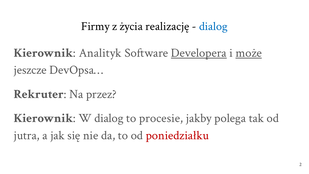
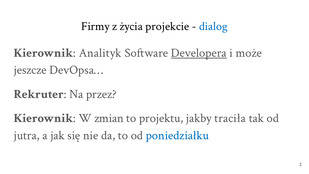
realizację: realizację -> projekcie (167, 26)
może underline: present -> none (249, 53)
W dialog: dialog -> zmian (109, 118)
procesie: procesie -> projektu (161, 118)
polega: polega -> traciła (230, 118)
poniedziałku colour: red -> blue (177, 135)
